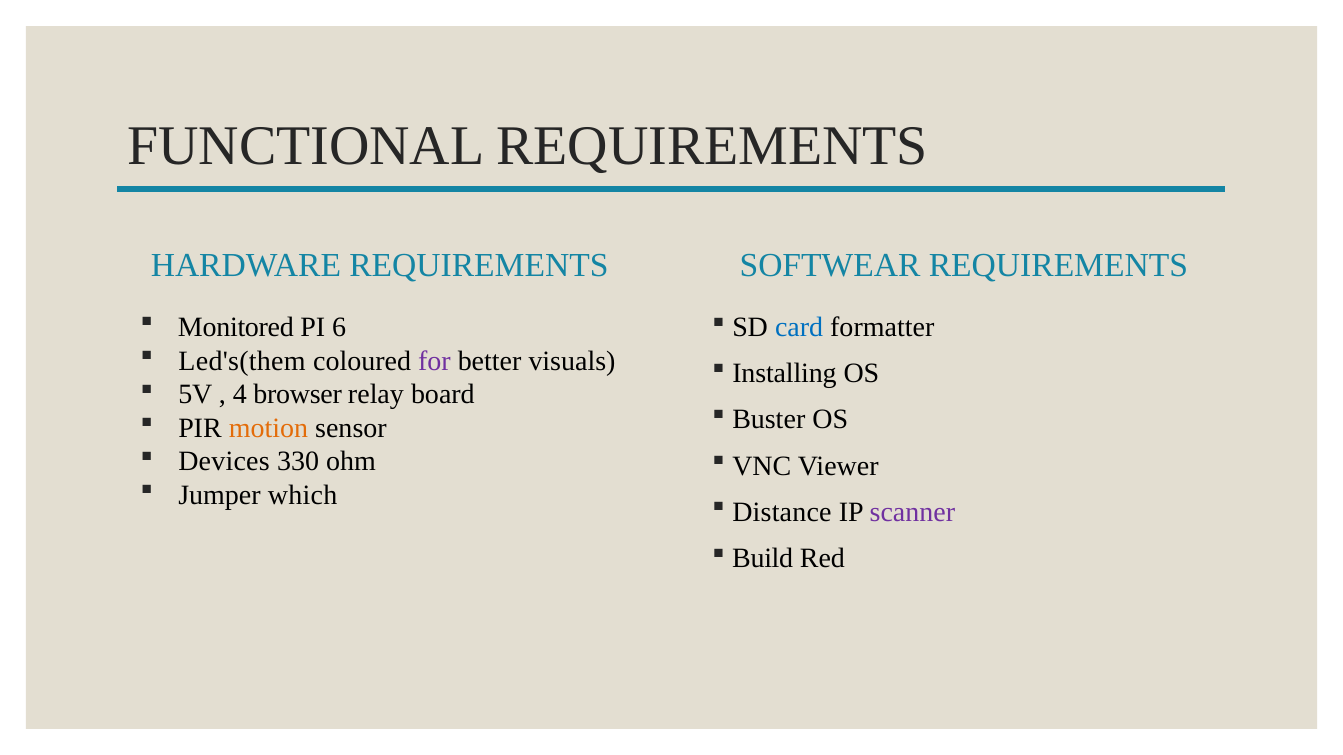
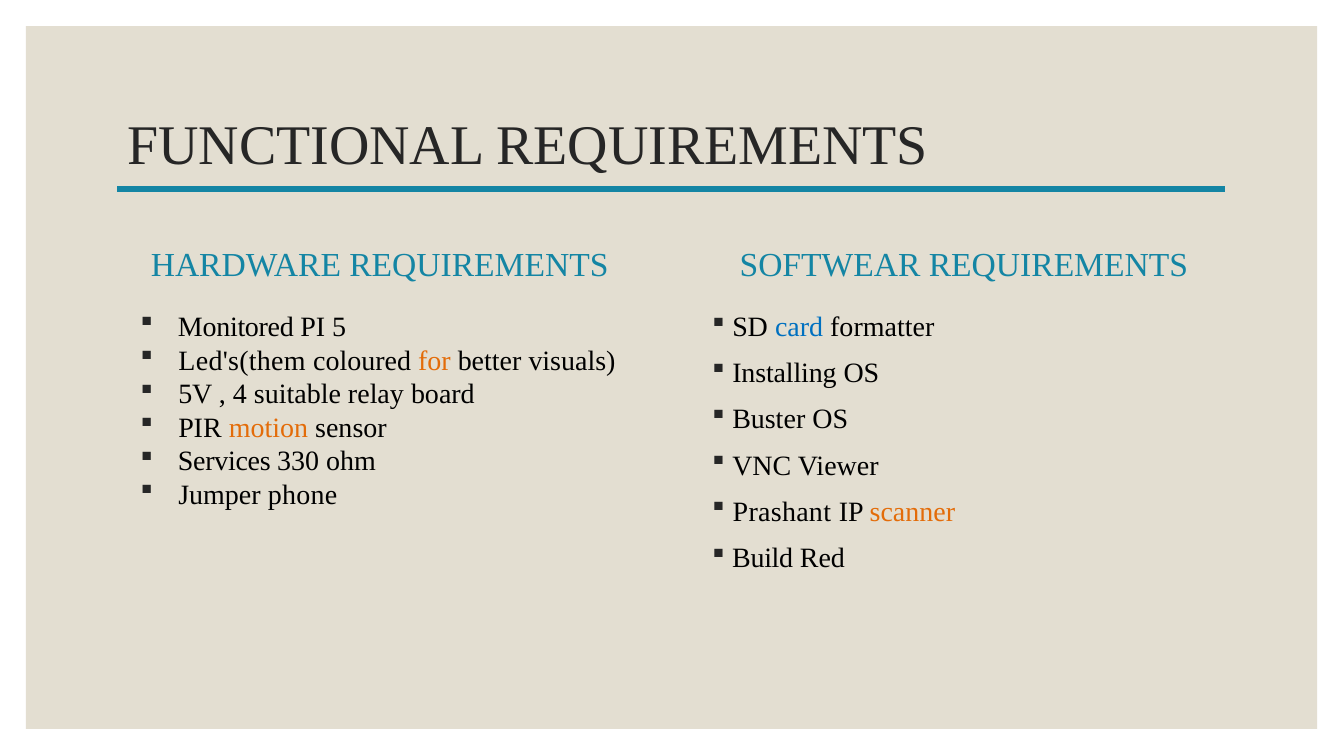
6: 6 -> 5 (339, 327)
for colour: purple -> orange (434, 361)
browser: browser -> suitable (297, 395)
Devices: Devices -> Services (224, 462)
which: which -> phone (303, 496)
Distance: Distance -> Prashant (782, 512)
scanner colour: purple -> orange (912, 512)
